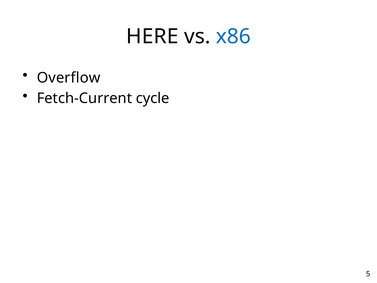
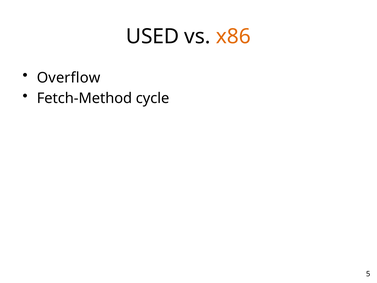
HERE: HERE -> USED (153, 36)
x86 colour: blue -> orange (233, 36)
Fetch-Current: Fetch-Current -> Fetch-Method (84, 98)
